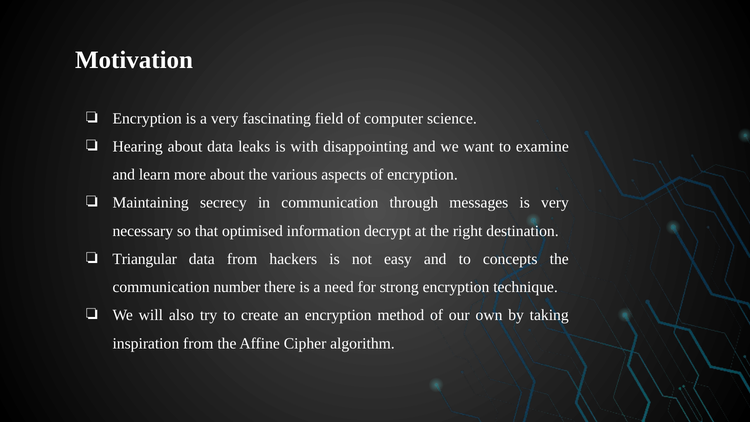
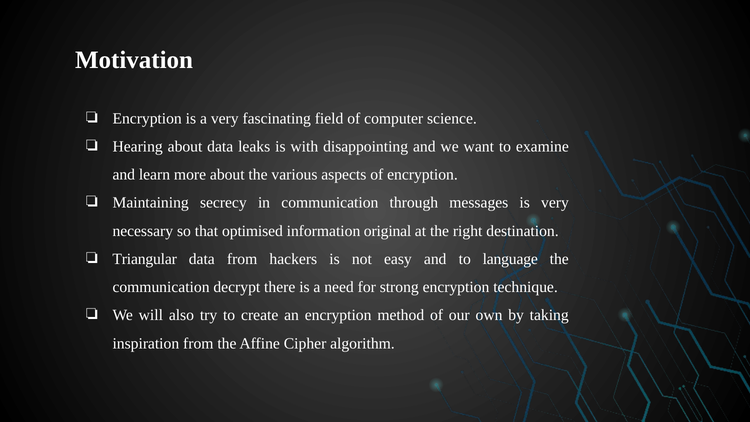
decrypt: decrypt -> original (388, 231)
concepts: concepts -> language (510, 259)
number: number -> decrypt (237, 287)
